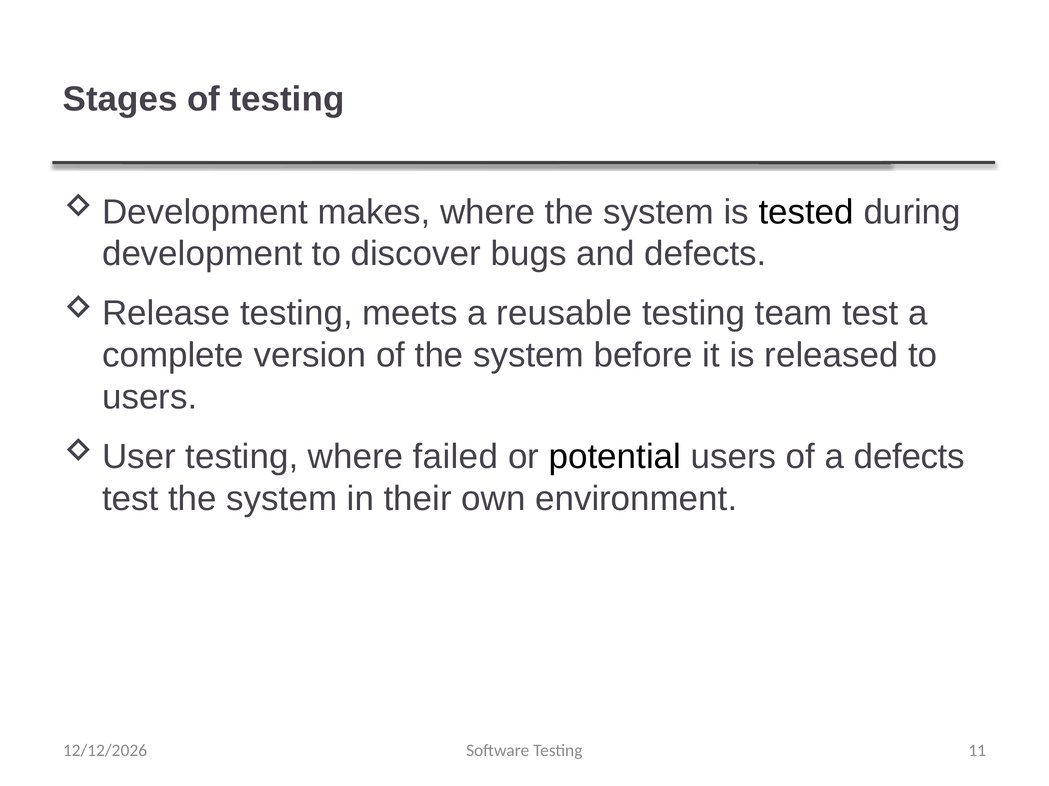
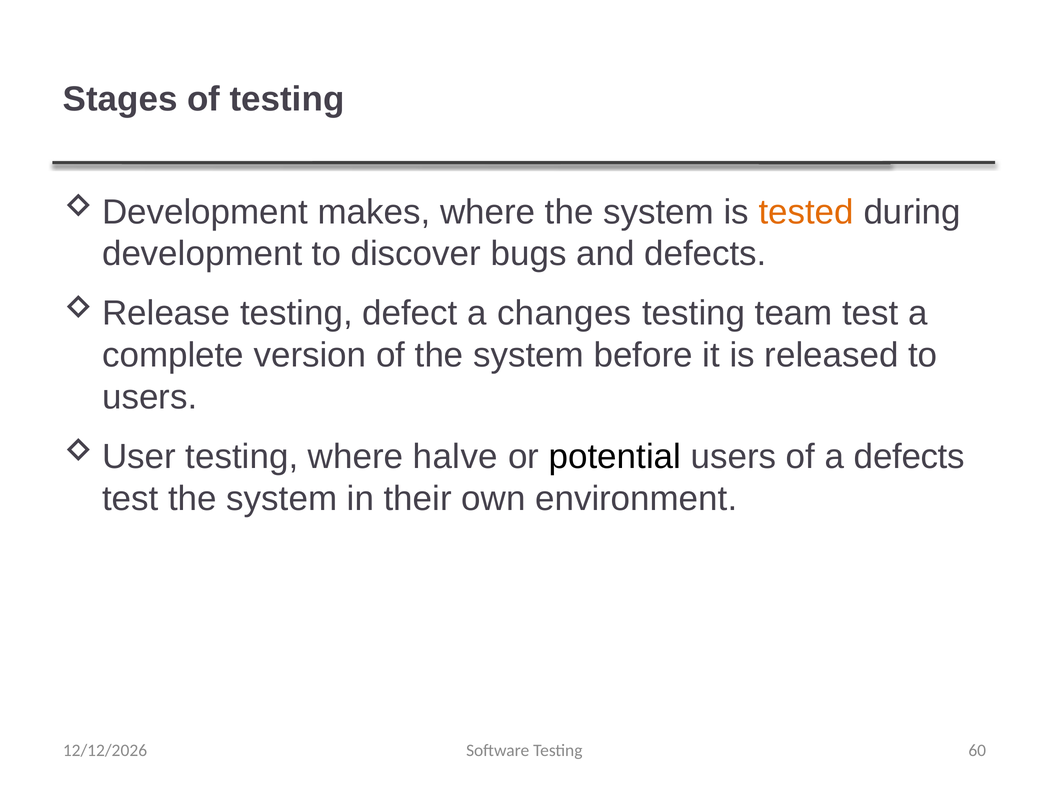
tested colour: black -> orange (806, 212)
meets: meets -> defect (410, 314)
reusable: reusable -> changes (564, 314)
failed: failed -> halve (455, 457)
11: 11 -> 60 (977, 751)
